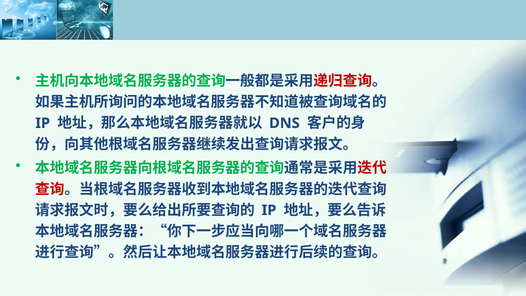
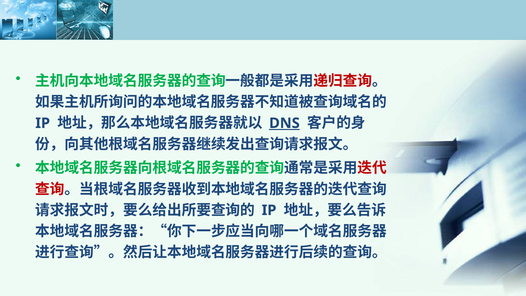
DNS underline: none -> present (284, 123)
